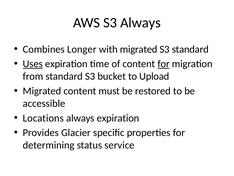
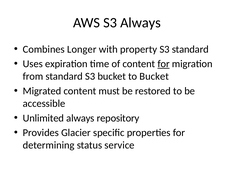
with migrated: migrated -> property (139, 49)
Uses underline: present -> none (33, 64)
to Upload: Upload -> Bucket (154, 76)
Locations: Locations -> Unlimited (43, 118)
always expiration: expiration -> repository (118, 118)
